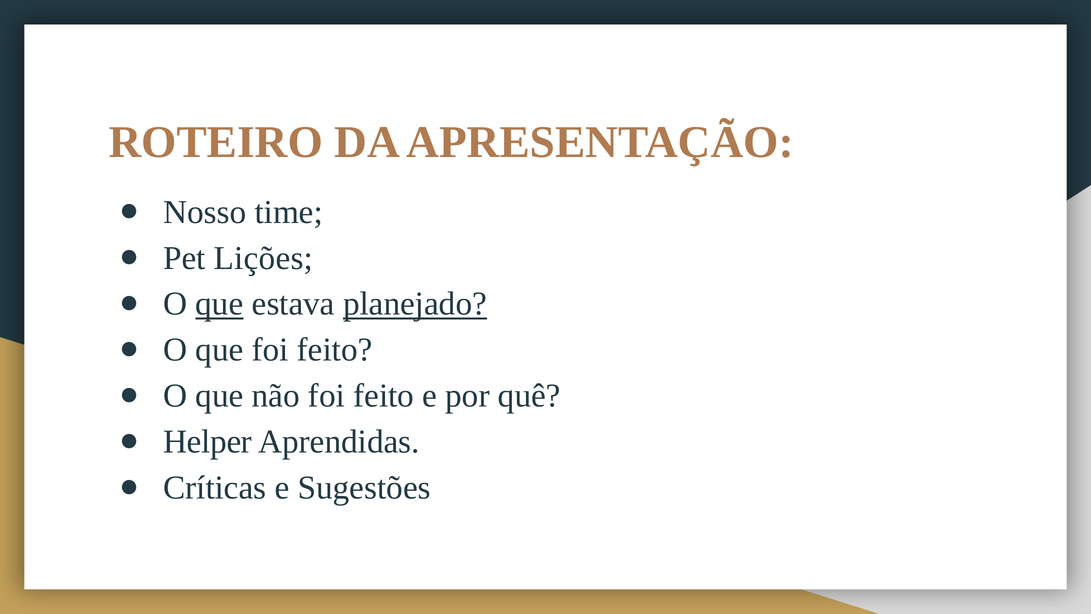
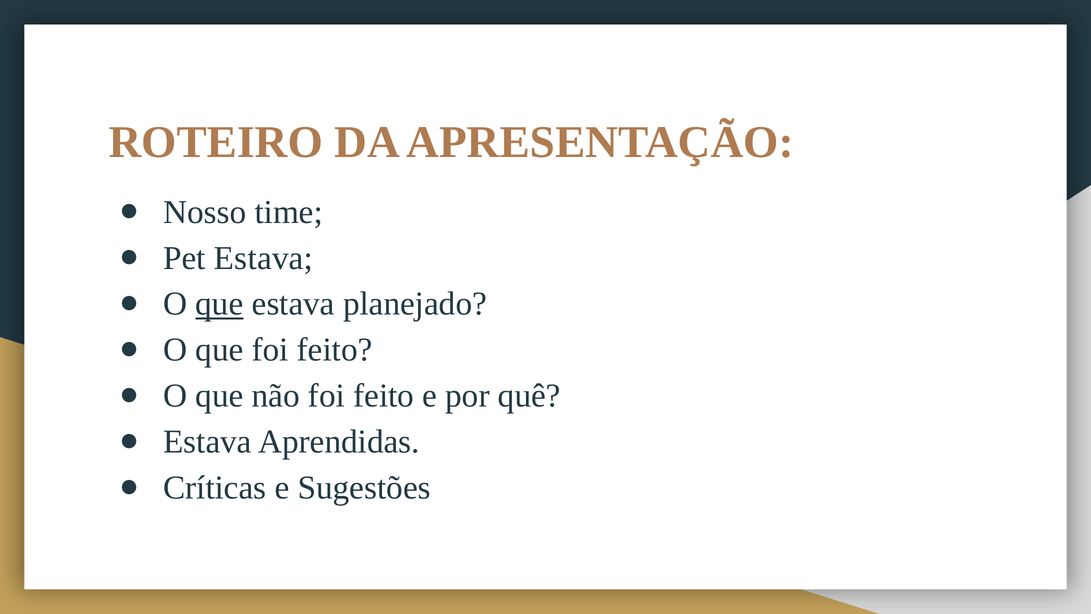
Pet Lições: Lições -> Estava (264, 258)
planejado underline: present -> none (415, 304)
Helper: Helper -> Estava (207, 442)
